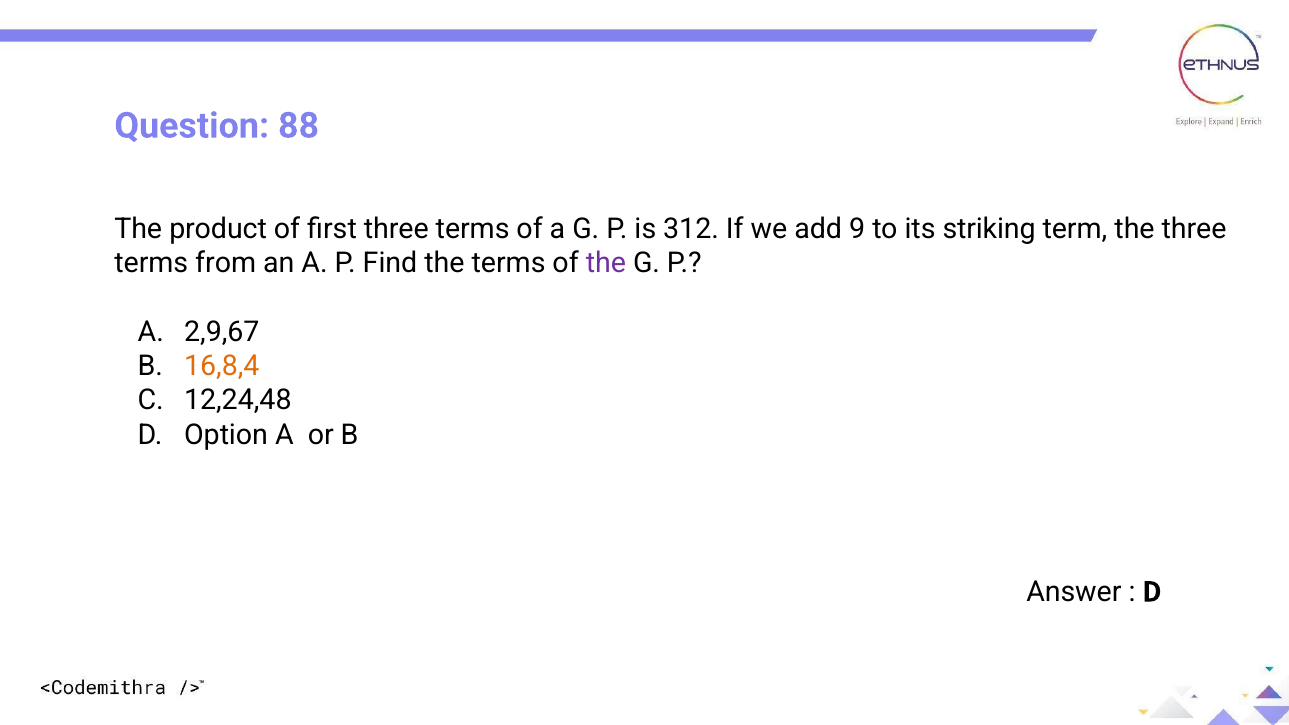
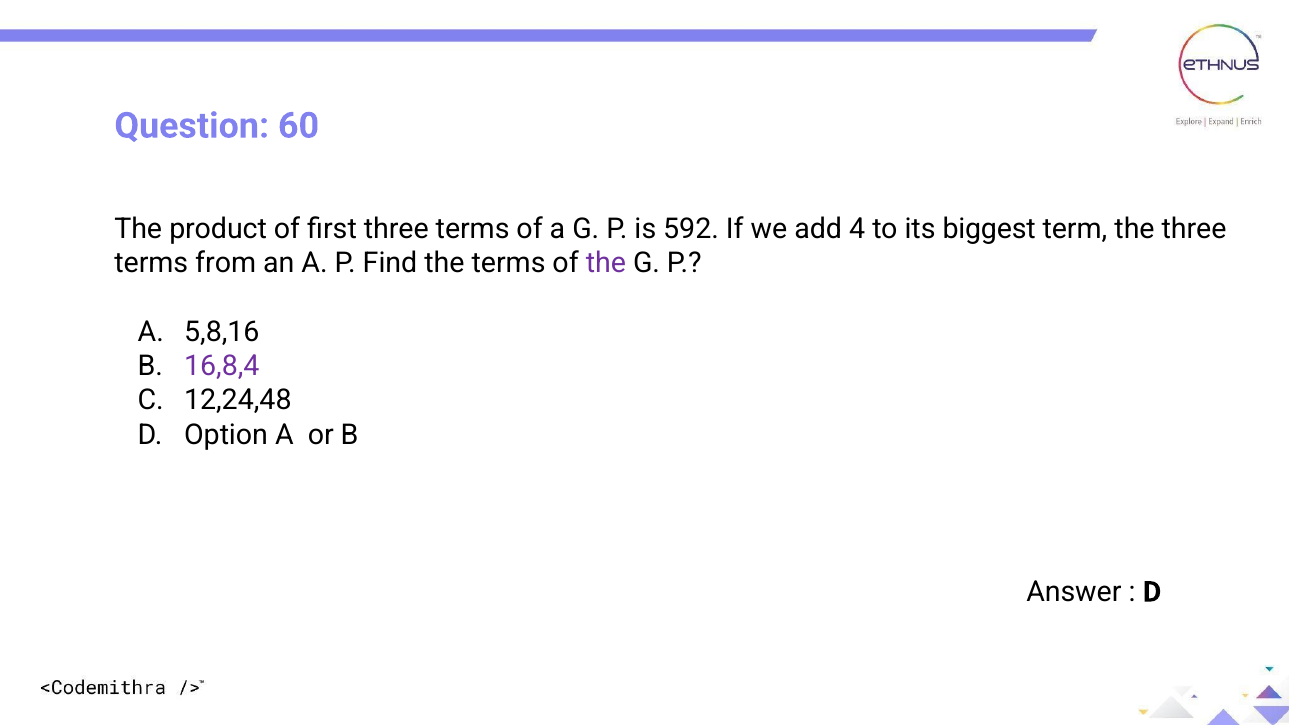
88: 88 -> 60 (299, 126)
312: 312 -> 592 (691, 229)
9: 9 -> 4 (857, 229)
striking: striking -> biggest (989, 229)
2,9,67: 2,9,67 -> 5,8,16 (222, 332)
16,8,4 colour: orange -> purple (222, 366)
